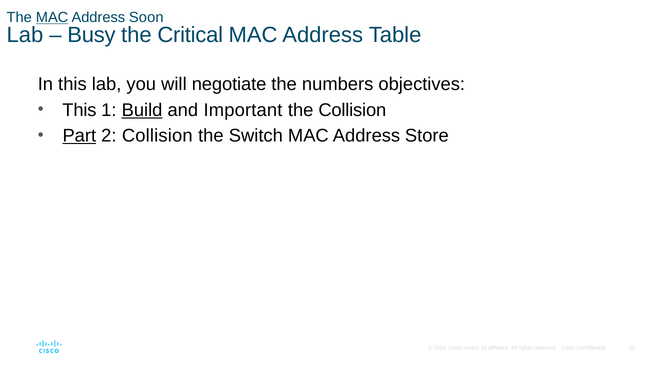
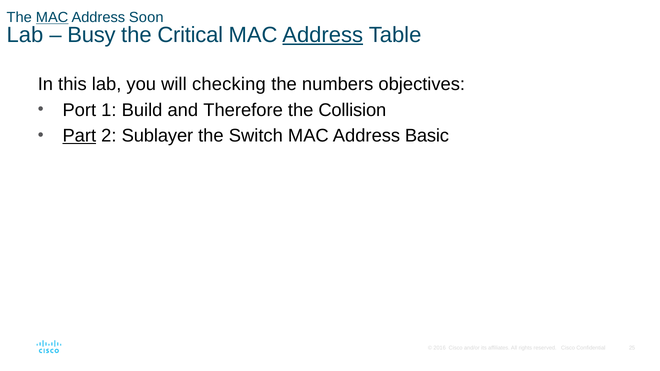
Address underline: none -> present (323, 35)
negotiate: negotiate -> checking (229, 84)
This: This -> Port (79, 110)
Build underline: present -> none (142, 110)
Important: Important -> Therefore (243, 110)
2 Collision: Collision -> Sublayer (157, 136)
Store: Store -> Basic (427, 136)
